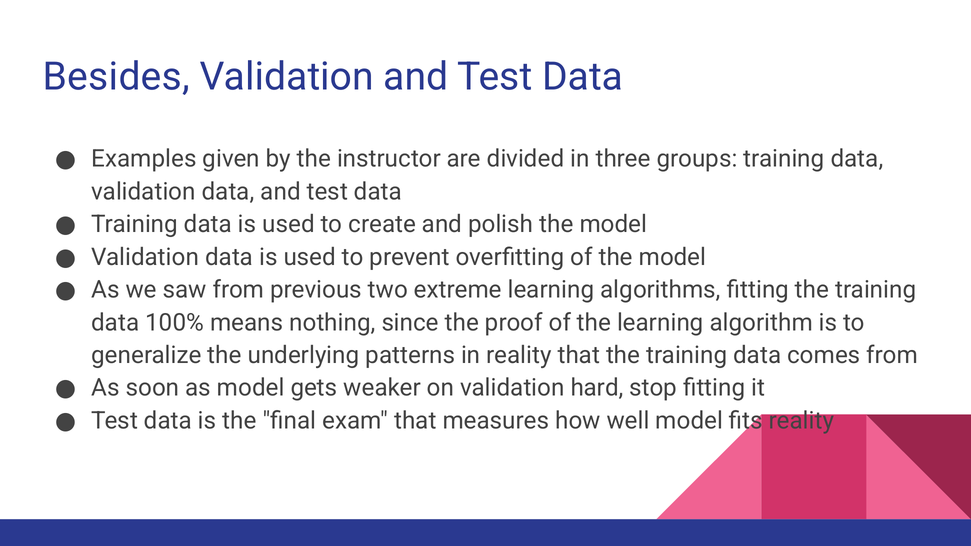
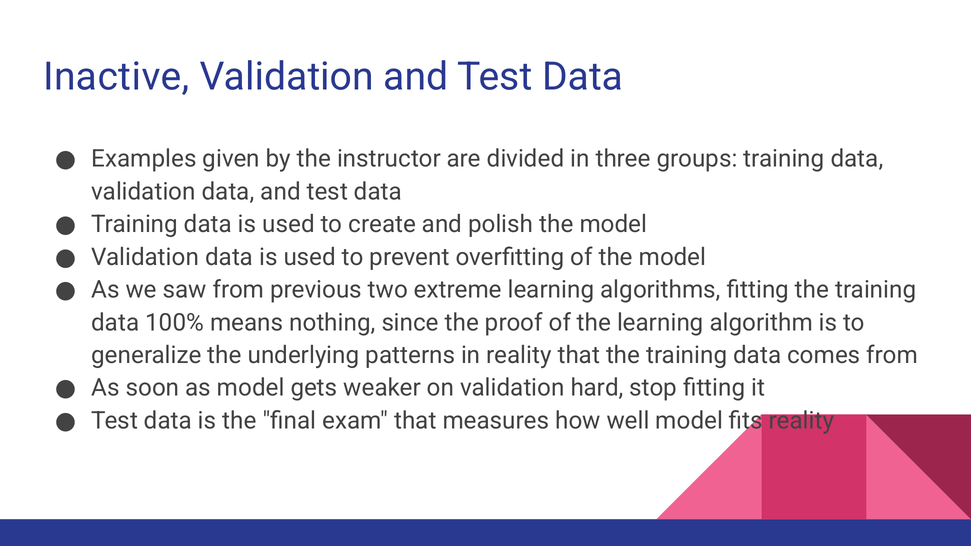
Besides: Besides -> Inactive (116, 77)
